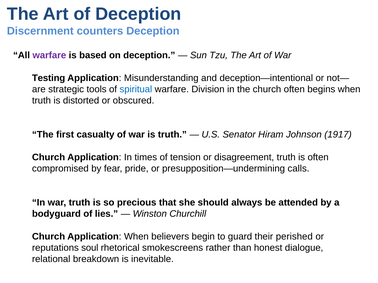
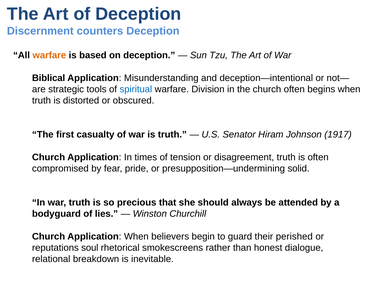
warfare colour: purple -> orange (49, 55)
Testing: Testing -> Biblical (49, 78)
calls: calls -> solid (299, 169)
